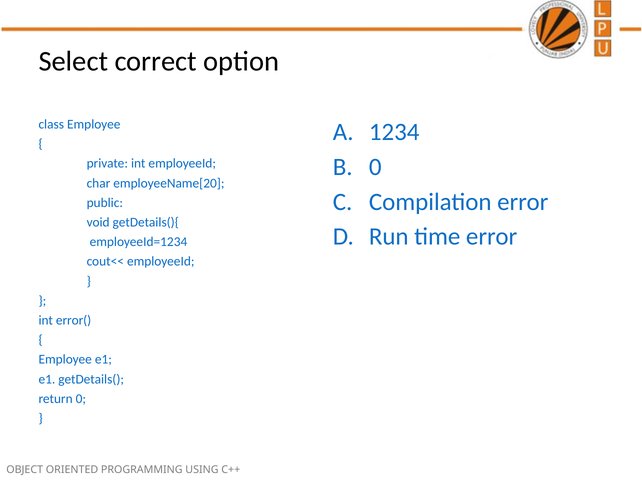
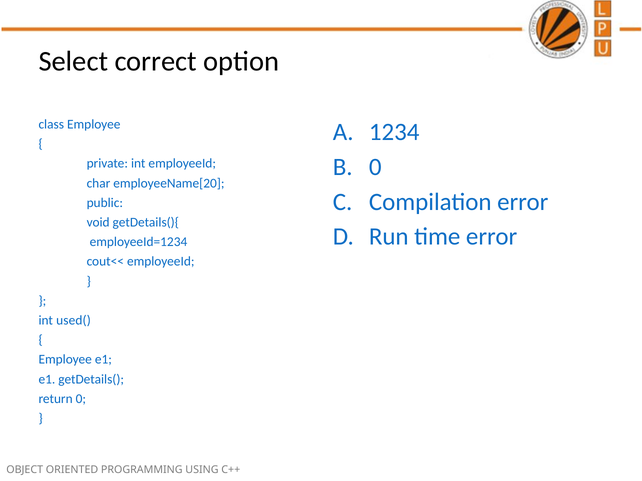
error(: error( -> used( (73, 321)
